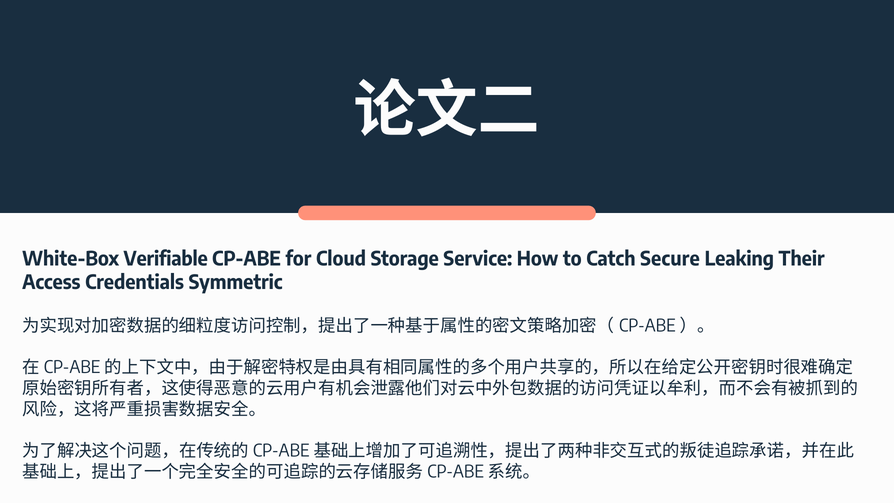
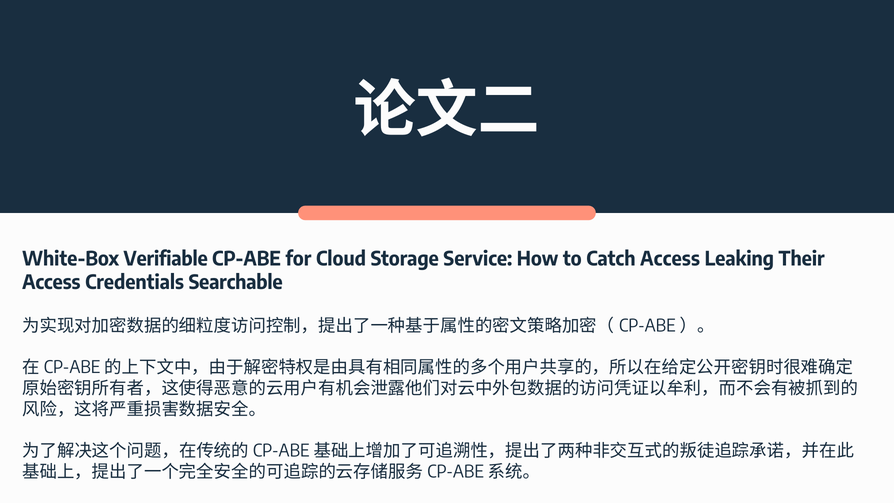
Catch Secure: Secure -> Access (670, 259)
Symmetric: Symmetric -> Searchable (236, 283)
